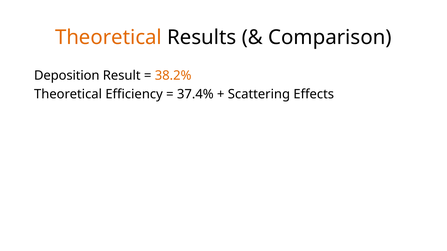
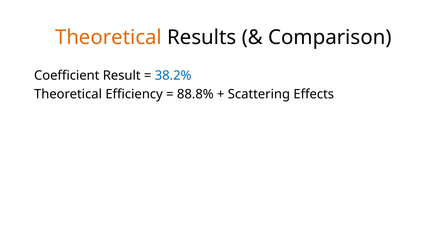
Deposition: Deposition -> Coefficient (67, 76)
38.2% colour: orange -> blue (173, 76)
37.4%: 37.4% -> 88.8% (195, 94)
